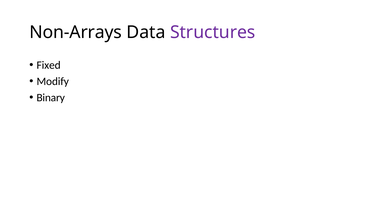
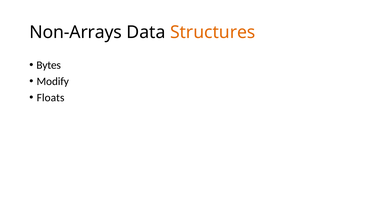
Structures colour: purple -> orange (213, 32)
Fixed: Fixed -> Bytes (49, 65)
Binary: Binary -> Floats (51, 97)
